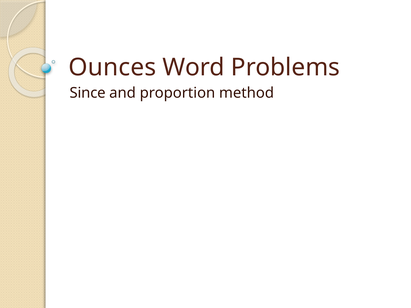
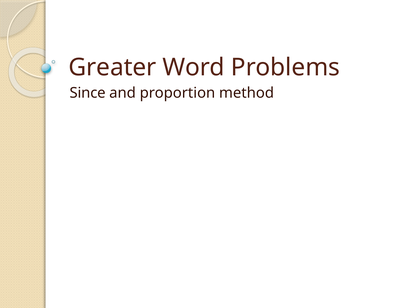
Ounces: Ounces -> Greater (112, 67)
